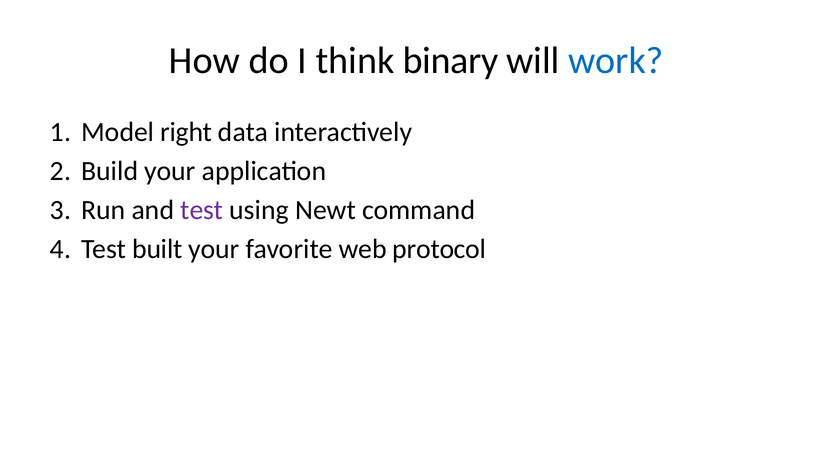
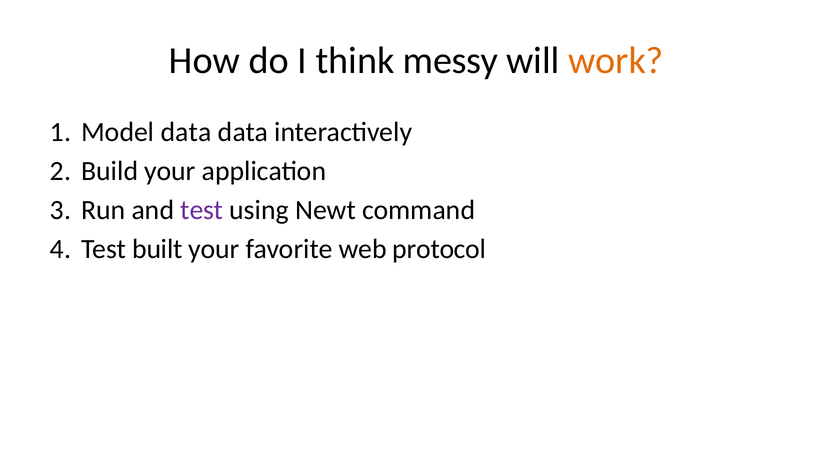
binary: binary -> messy (450, 60)
work colour: blue -> orange (616, 60)
Model right: right -> data (186, 132)
